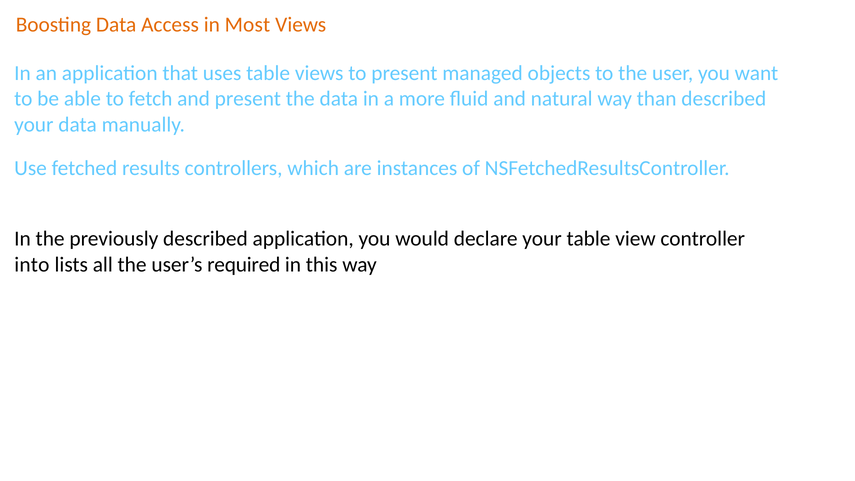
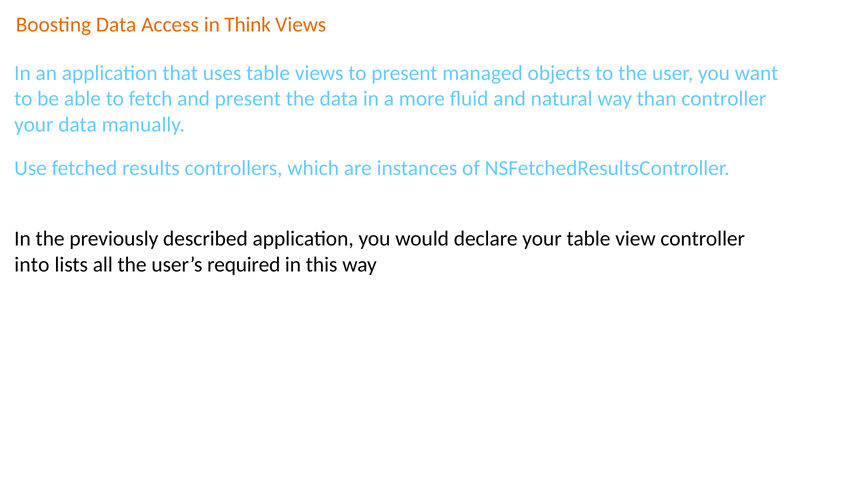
Most: Most -> Think (248, 24)
than described: described -> controller (724, 99)
